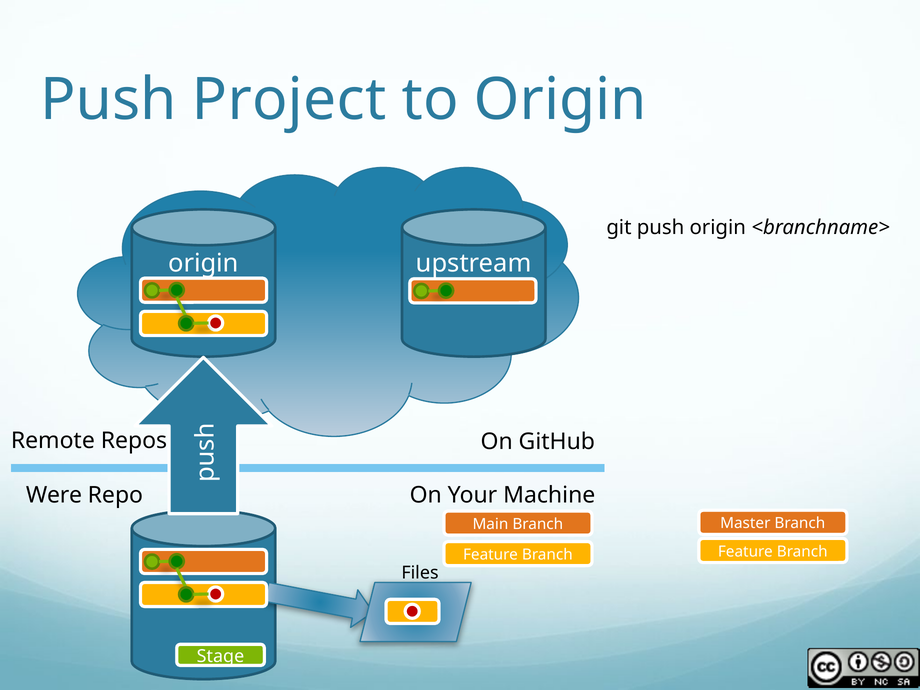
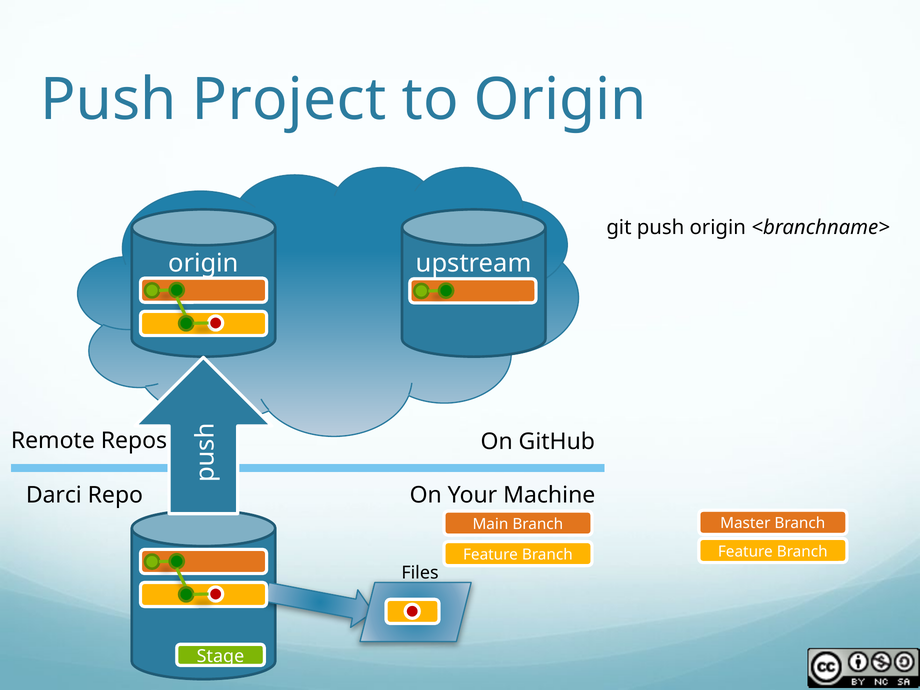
Were: Were -> Darci (54, 495)
